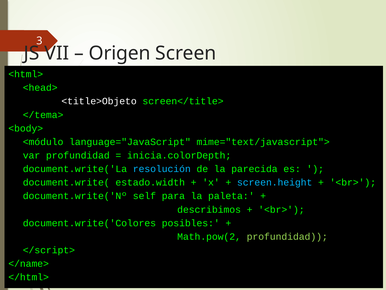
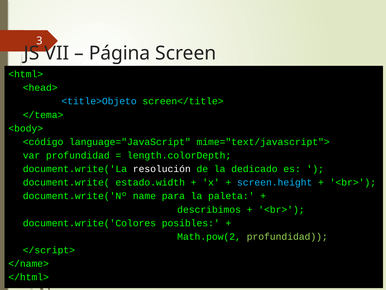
Origen: Origen -> Página (120, 53)
<title>Objeto colour: white -> light blue (99, 101)
<módulo: <módulo -> <código (43, 142)
inicia.colorDepth: inicia.colorDepth -> length.colorDepth (179, 155)
resolución colour: light blue -> white (162, 169)
parecida: parecida -> dedicado (254, 169)
self: self -> name (144, 196)
